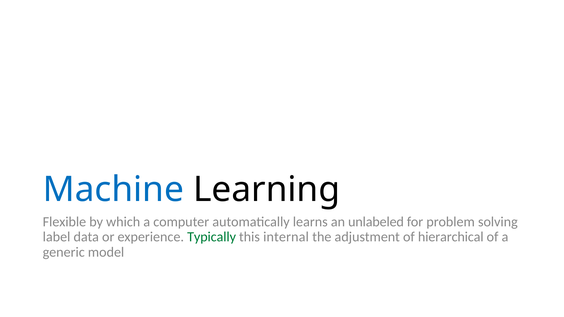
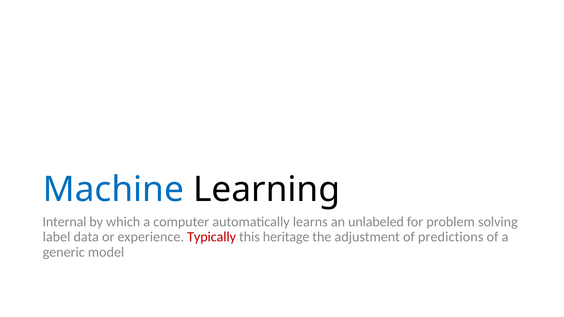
Flexible: Flexible -> Internal (64, 222)
Typically colour: green -> red (212, 237)
internal: internal -> heritage (286, 237)
hierarchical: hierarchical -> predictions (451, 237)
